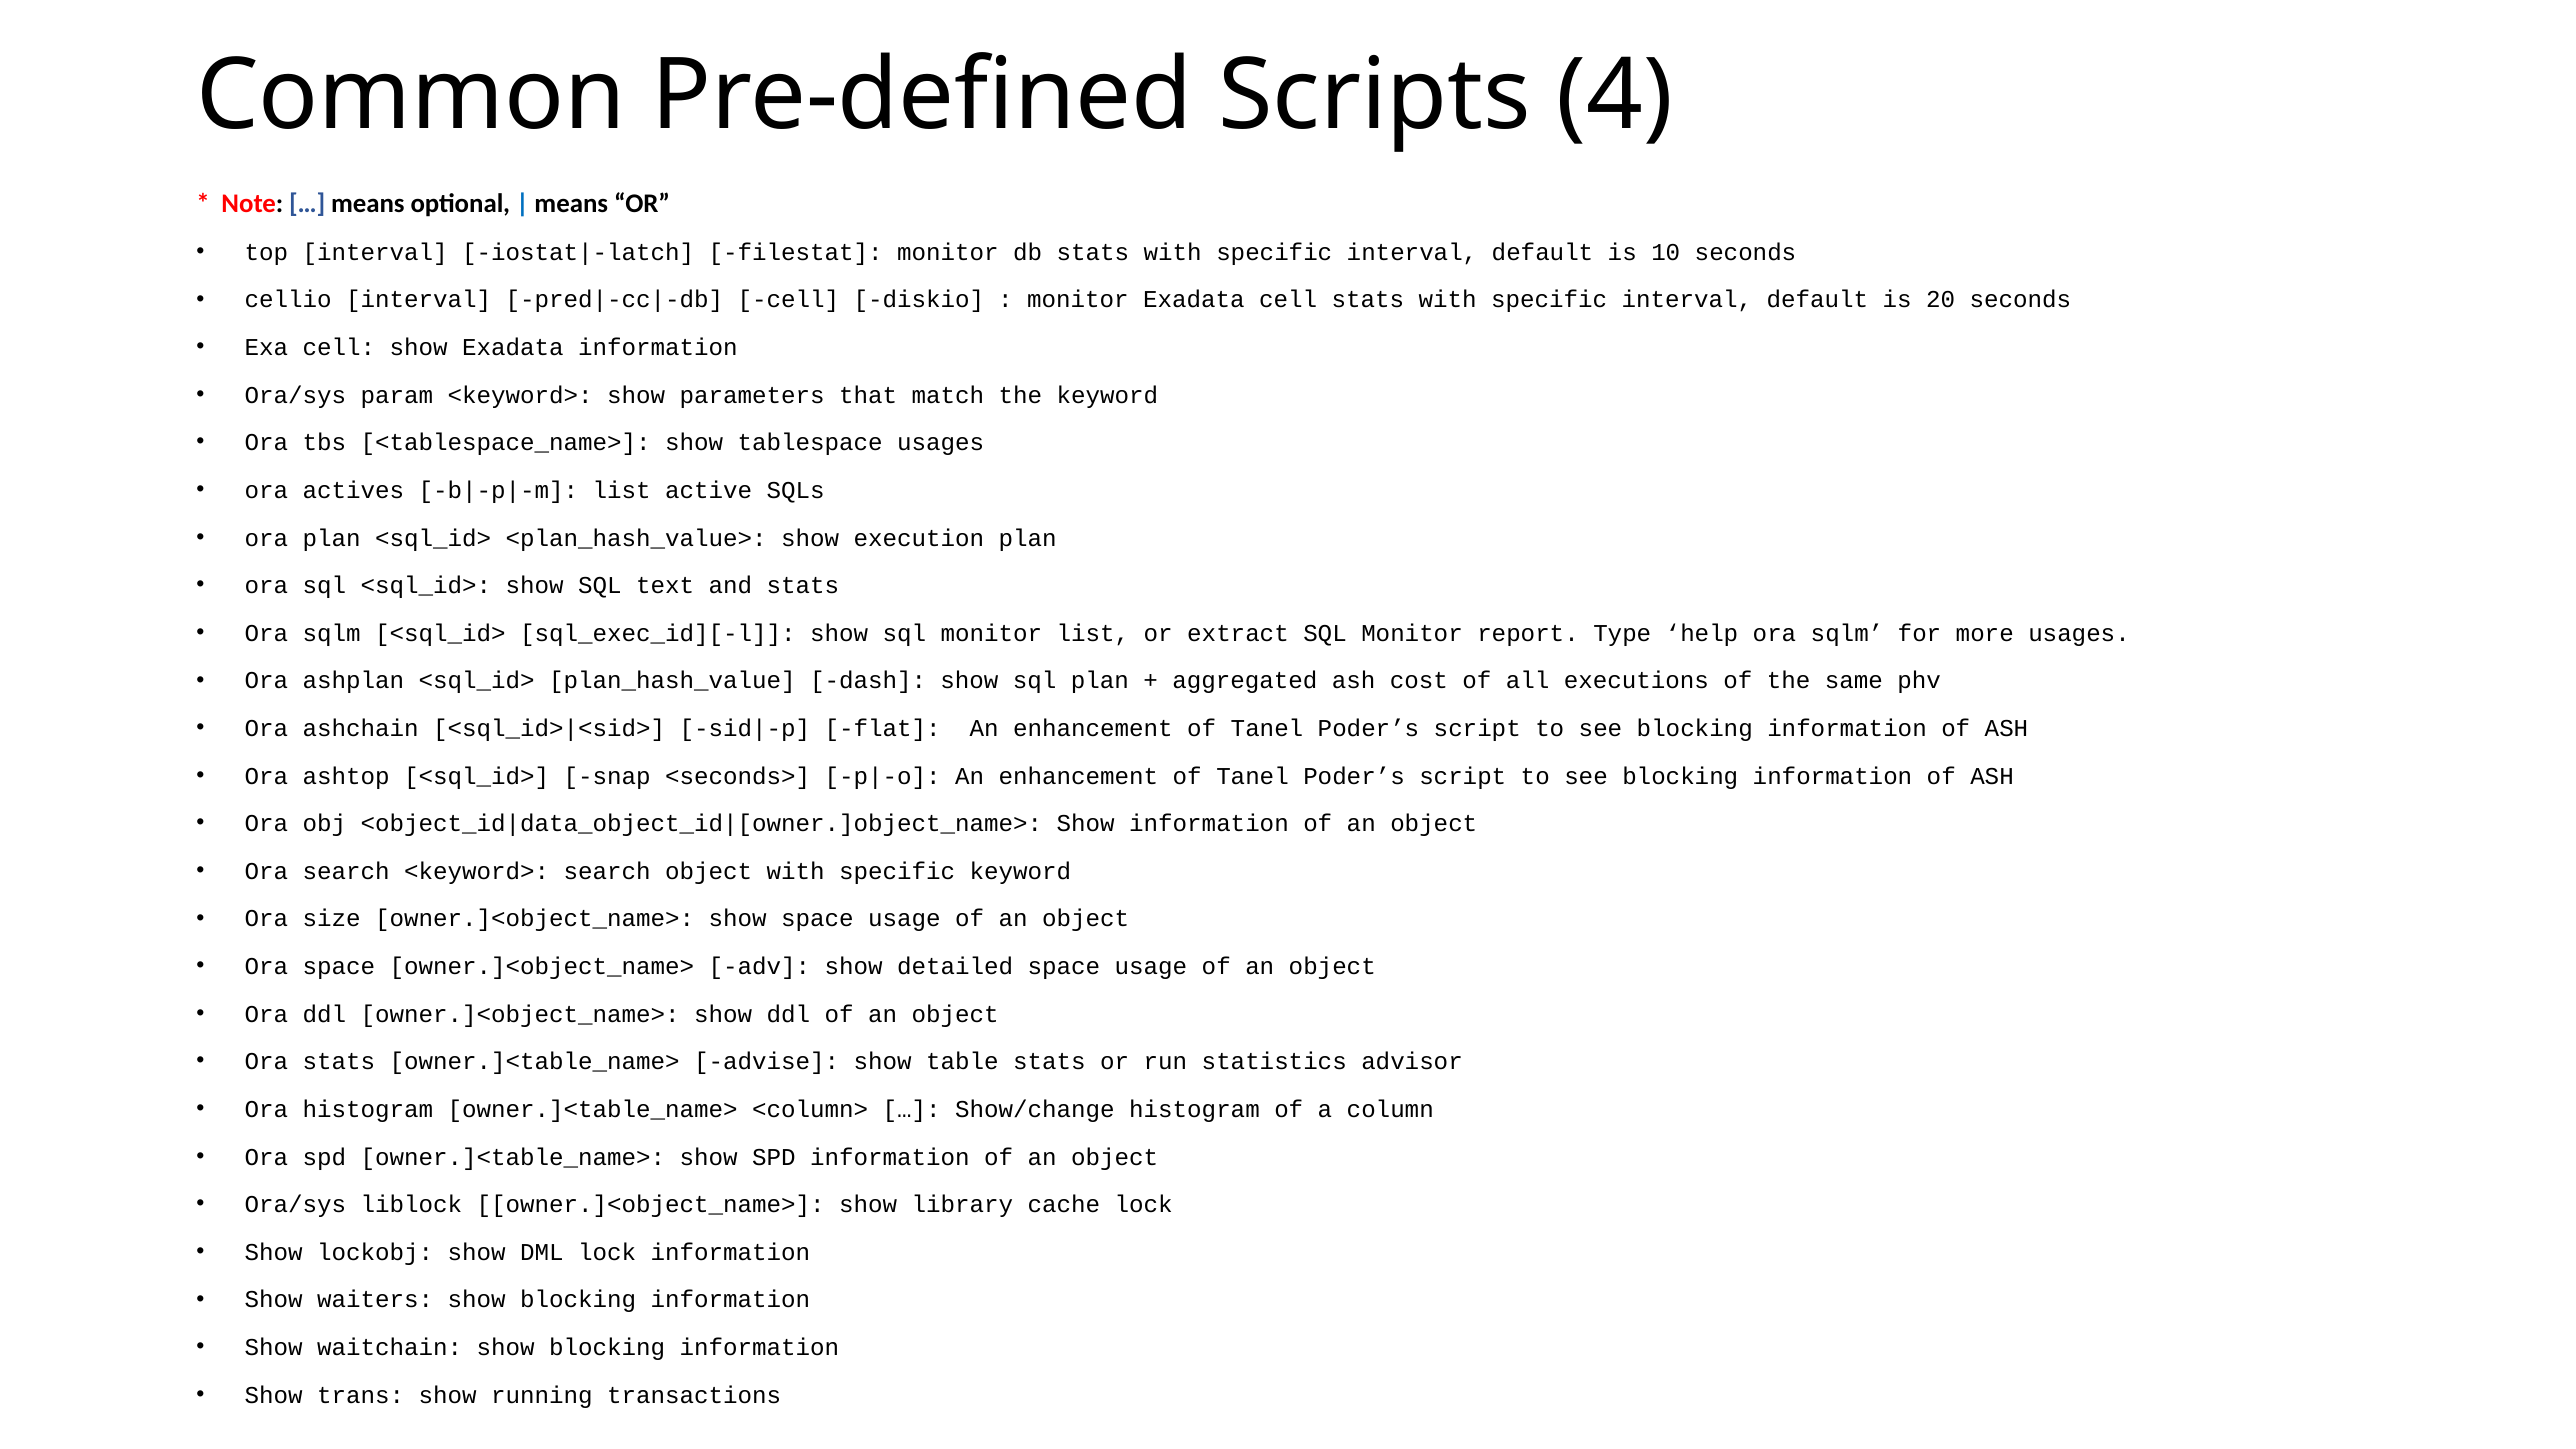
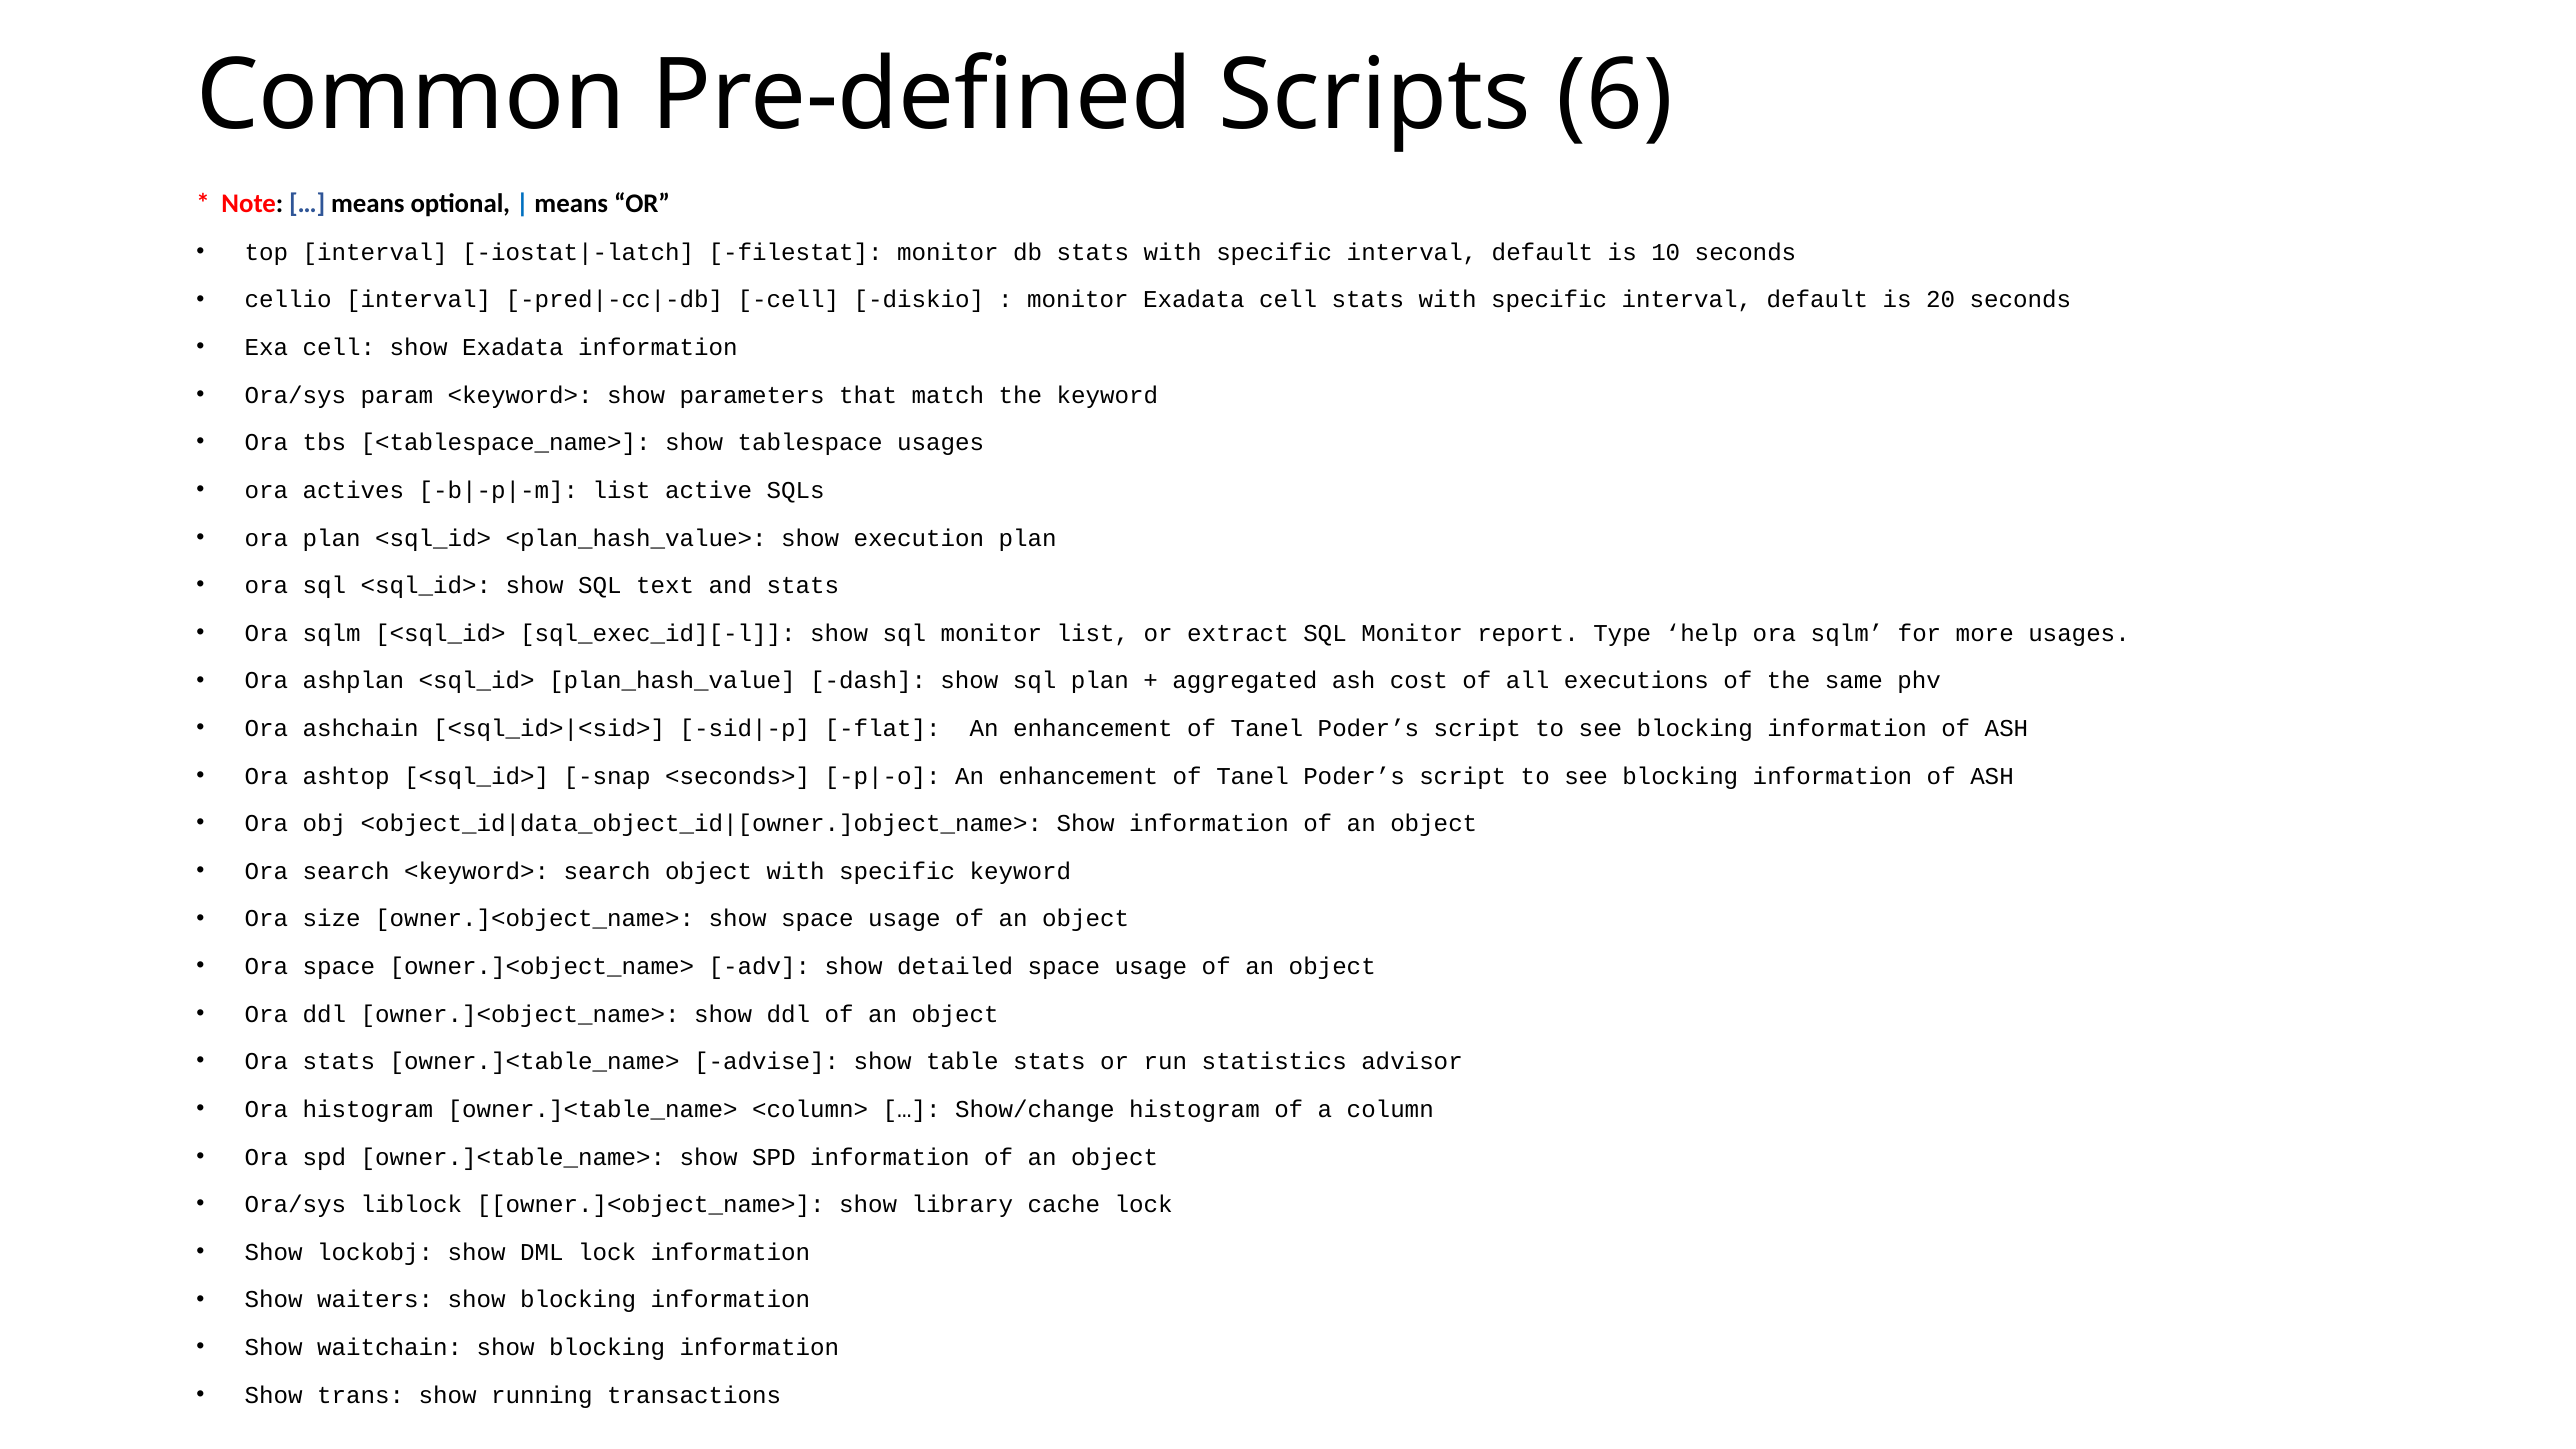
4: 4 -> 6 (1615, 96)
